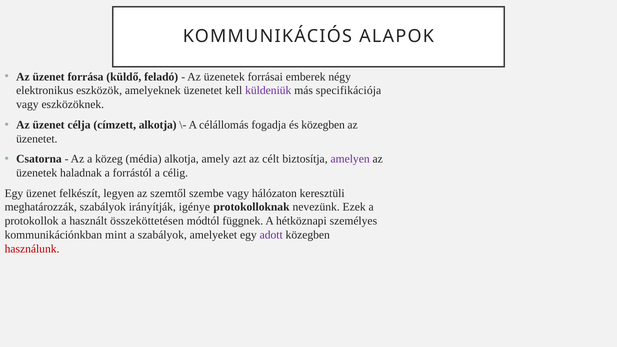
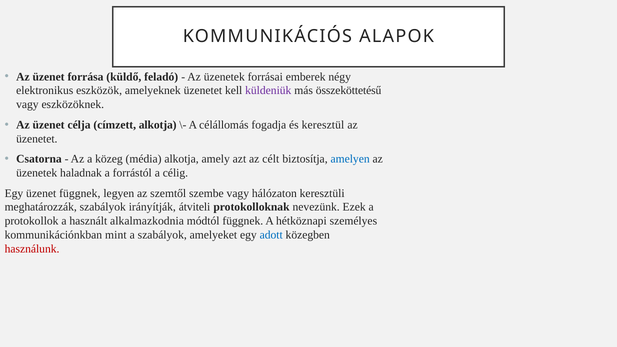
specifikációja: specifikációja -> összeköttetésű (349, 91)
és közegben: közegben -> keresztül (323, 125)
amelyen colour: purple -> blue (350, 159)
üzenet felkészít: felkészít -> függnek (80, 193)
igénye: igénye -> átviteli (195, 207)
összeköttetésen: összeköttetésen -> alkalmazkodnia (147, 221)
adott colour: purple -> blue (271, 235)
